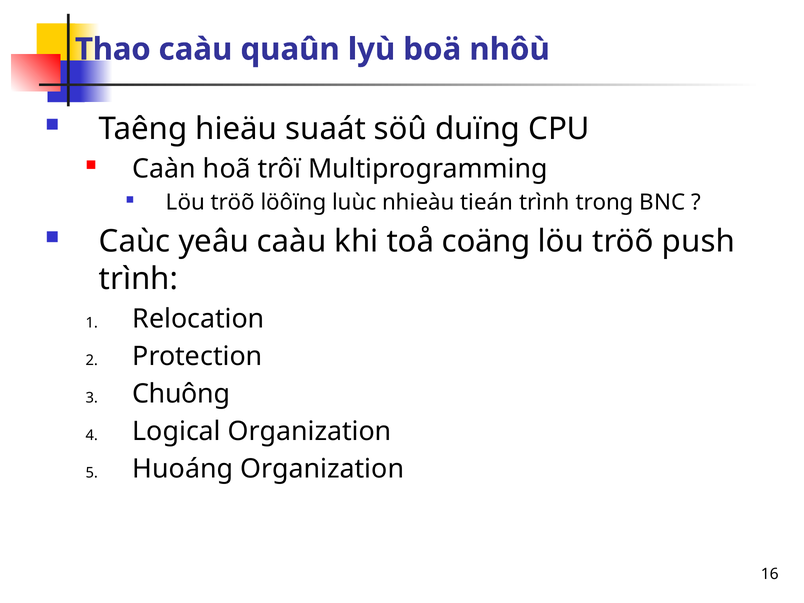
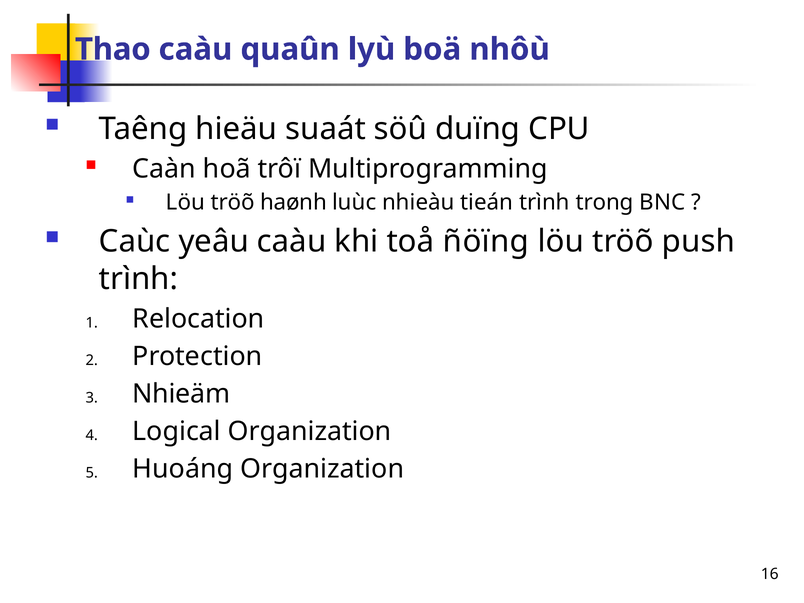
löôïng: löôïng -> haønh (294, 203)
coäng: coäng -> ñöïng (486, 242)
Chuông: Chuông -> Nhieäm (181, 394)
